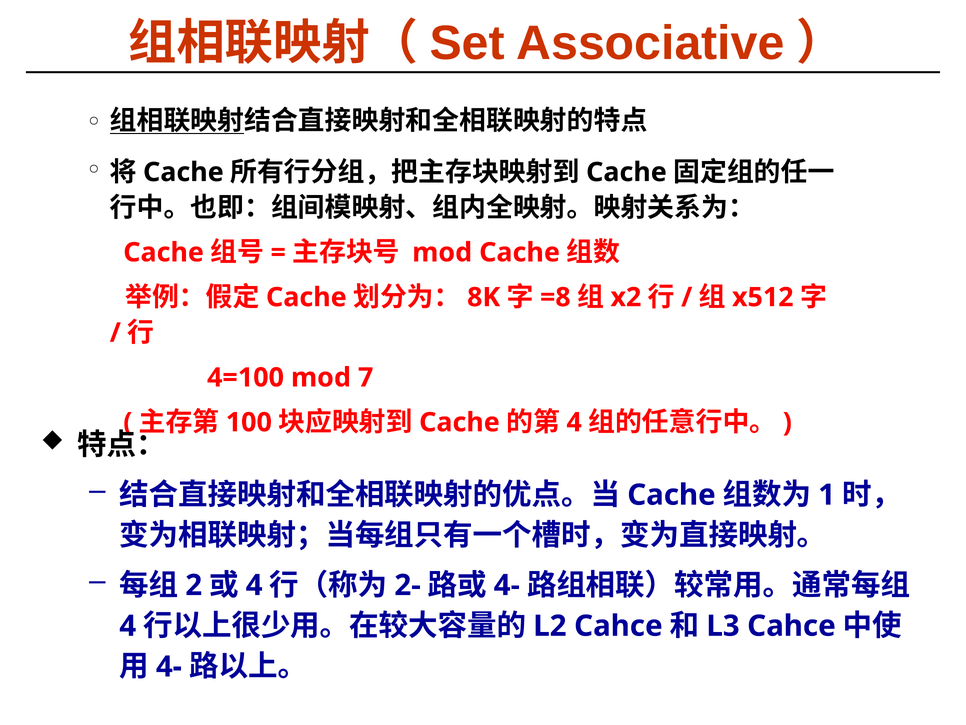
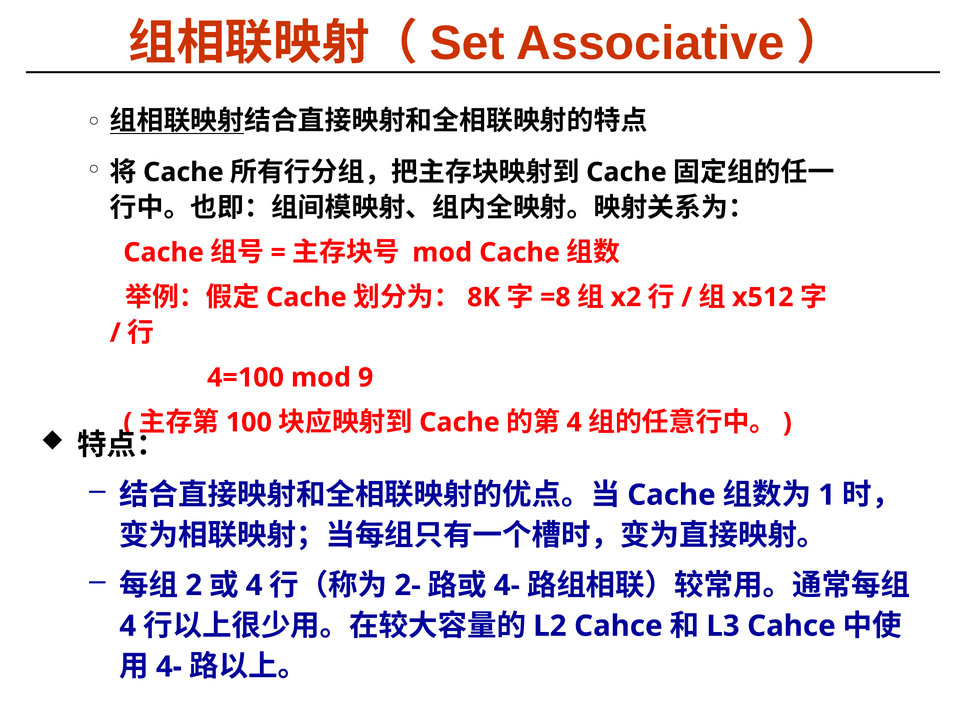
7: 7 -> 9 (366, 377)
